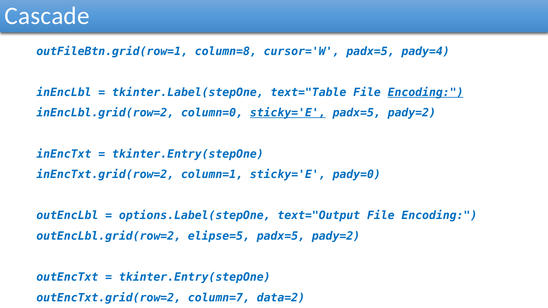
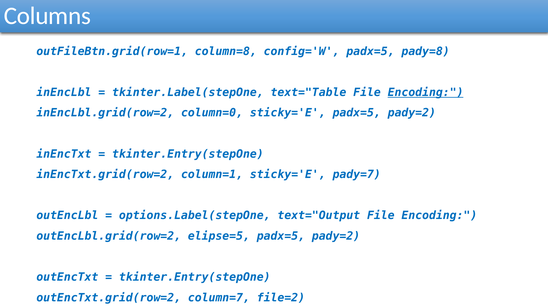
Cascade: Cascade -> Columns (47, 16)
cursor='W: cursor='W -> config='W (302, 51)
pady=4: pady=4 -> pady=8 (426, 51)
sticky='E underline: present -> none (288, 113)
pady=0: pady=0 -> pady=7 (357, 175)
data=2: data=2 -> file=2 (281, 298)
